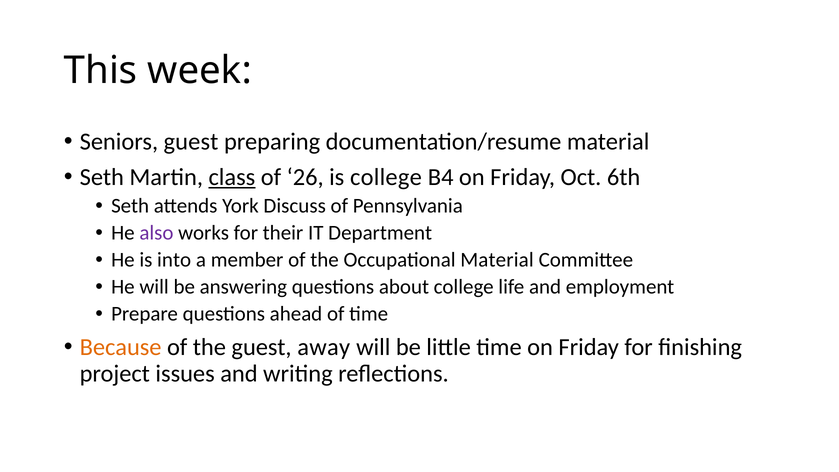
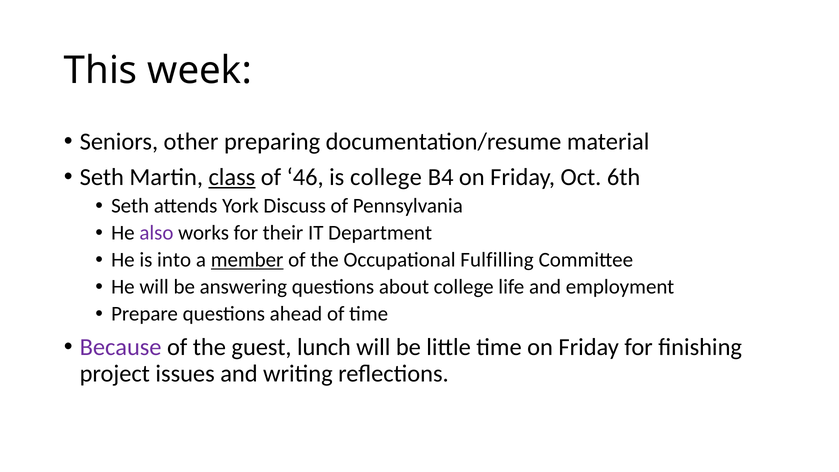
Seniors guest: guest -> other (191, 142)
26: 26 -> 46 (305, 177)
member underline: none -> present (247, 260)
Occupational Material: Material -> Fulfilling (497, 260)
Because colour: orange -> purple (121, 347)
away: away -> lunch (324, 347)
